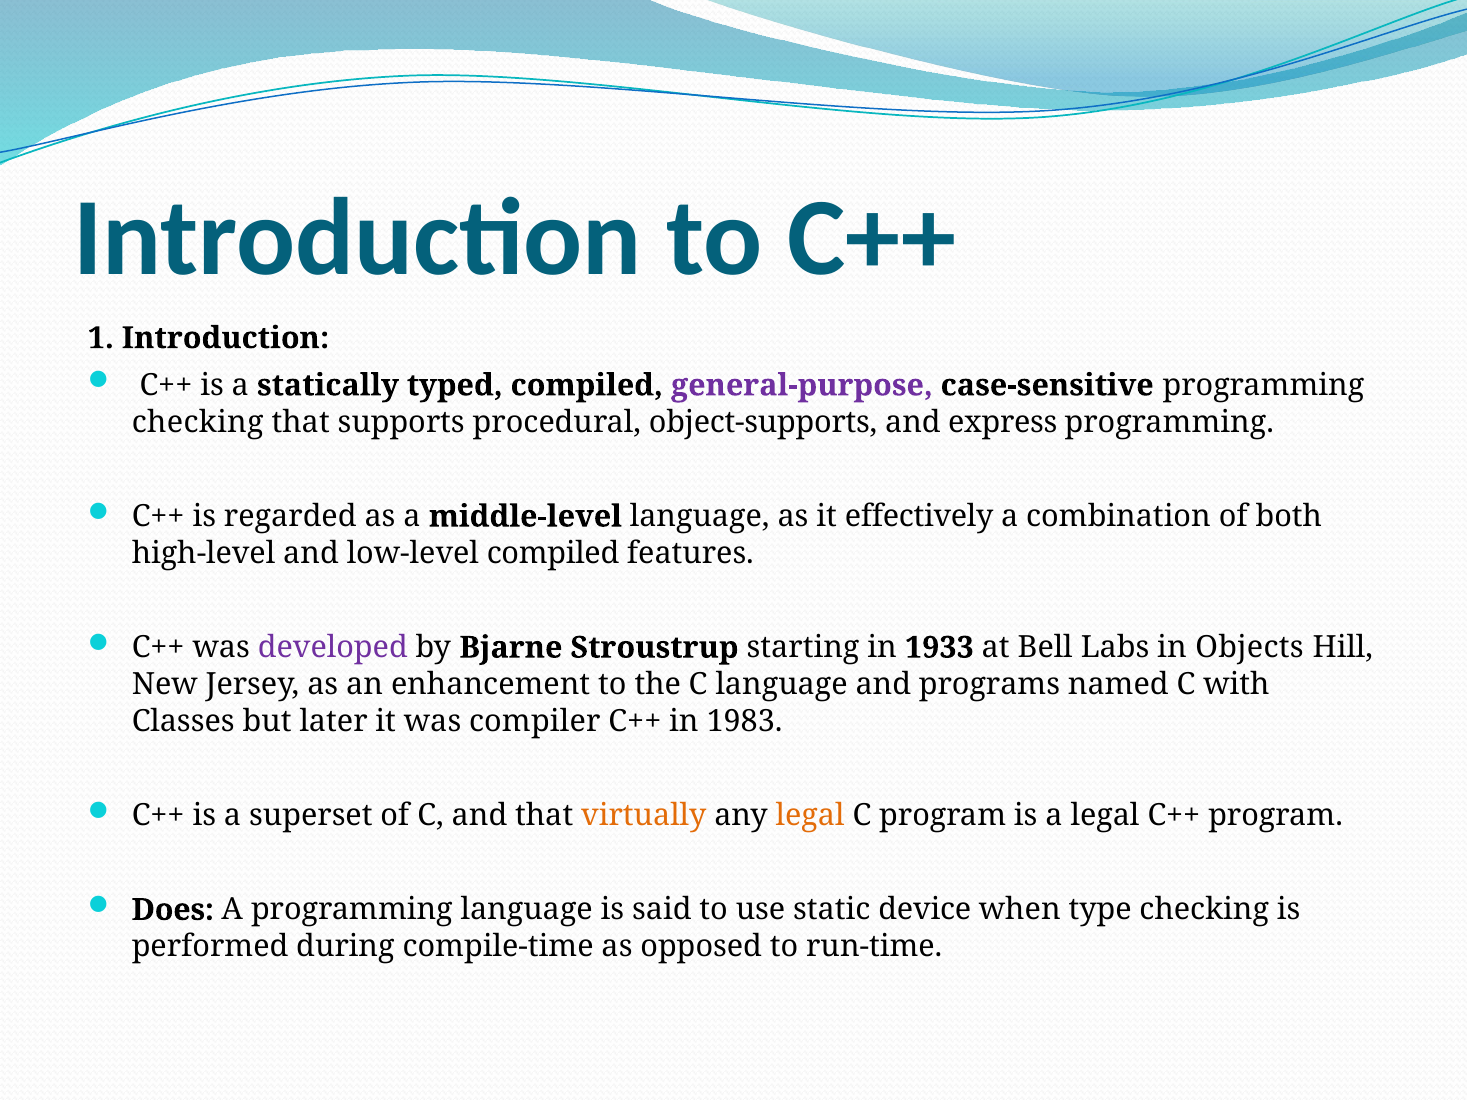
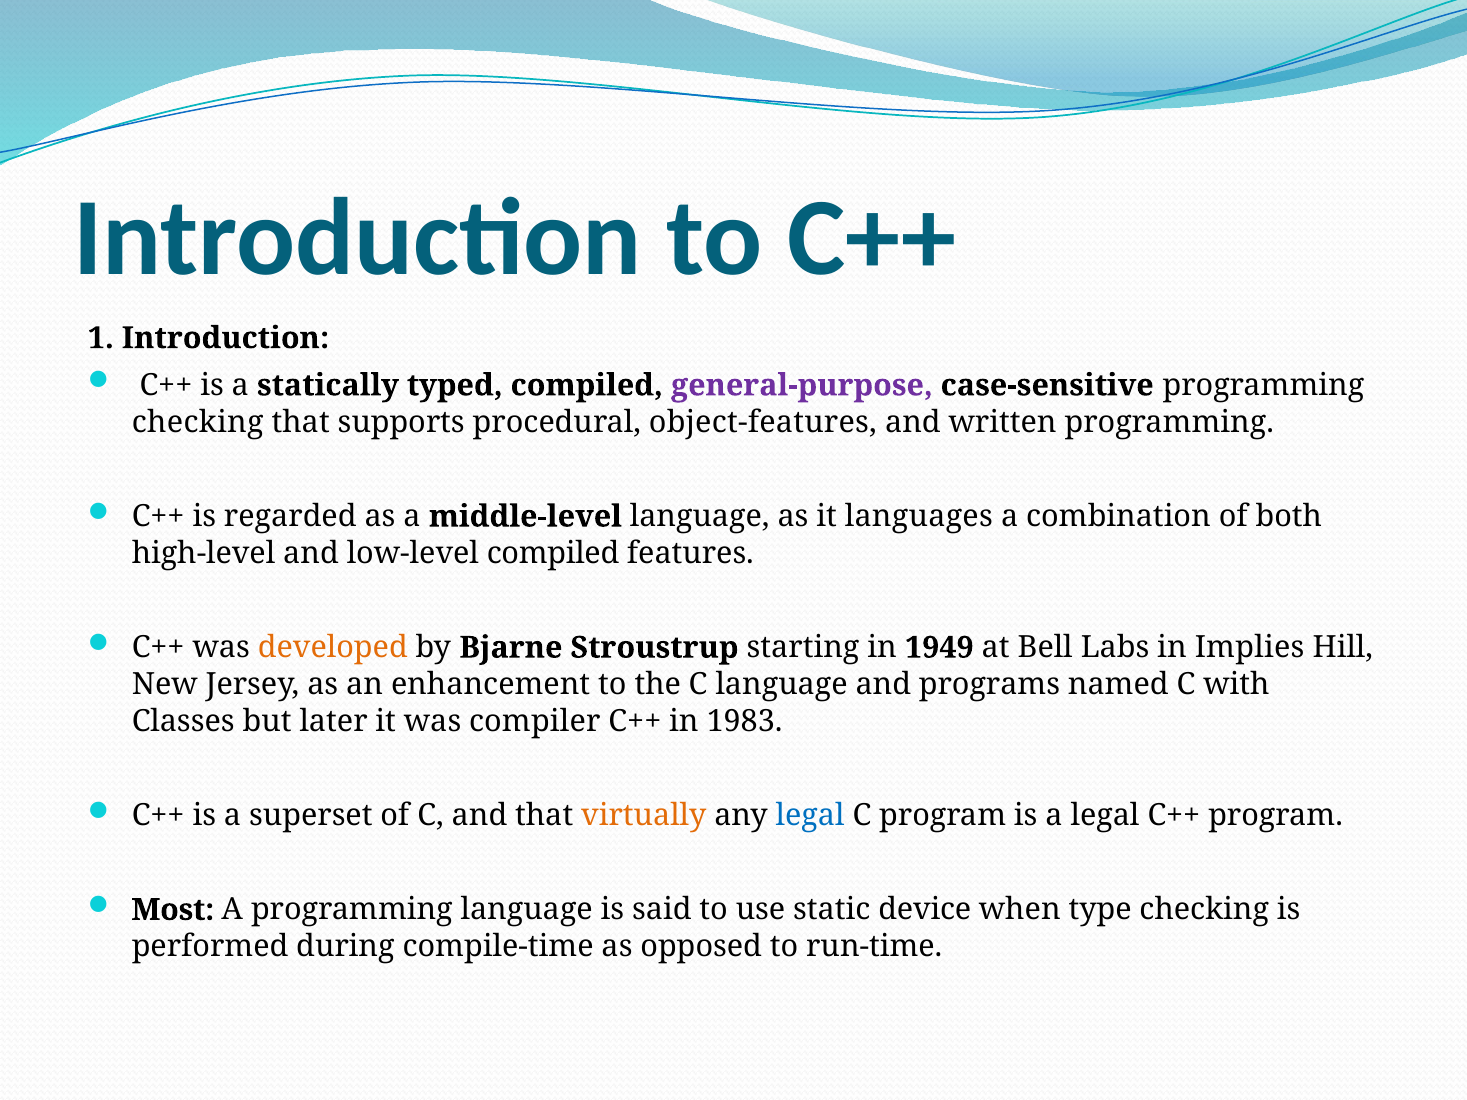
object-supports: object-supports -> object-features (763, 422)
express: express -> written (1003, 422)
effectively: effectively -> languages (919, 517)
developed colour: purple -> orange (333, 648)
1933: 1933 -> 1949 (939, 648)
Objects: Objects -> Implies (1250, 648)
legal colour: orange -> blue (810, 816)
Does: Does -> Most (173, 910)
